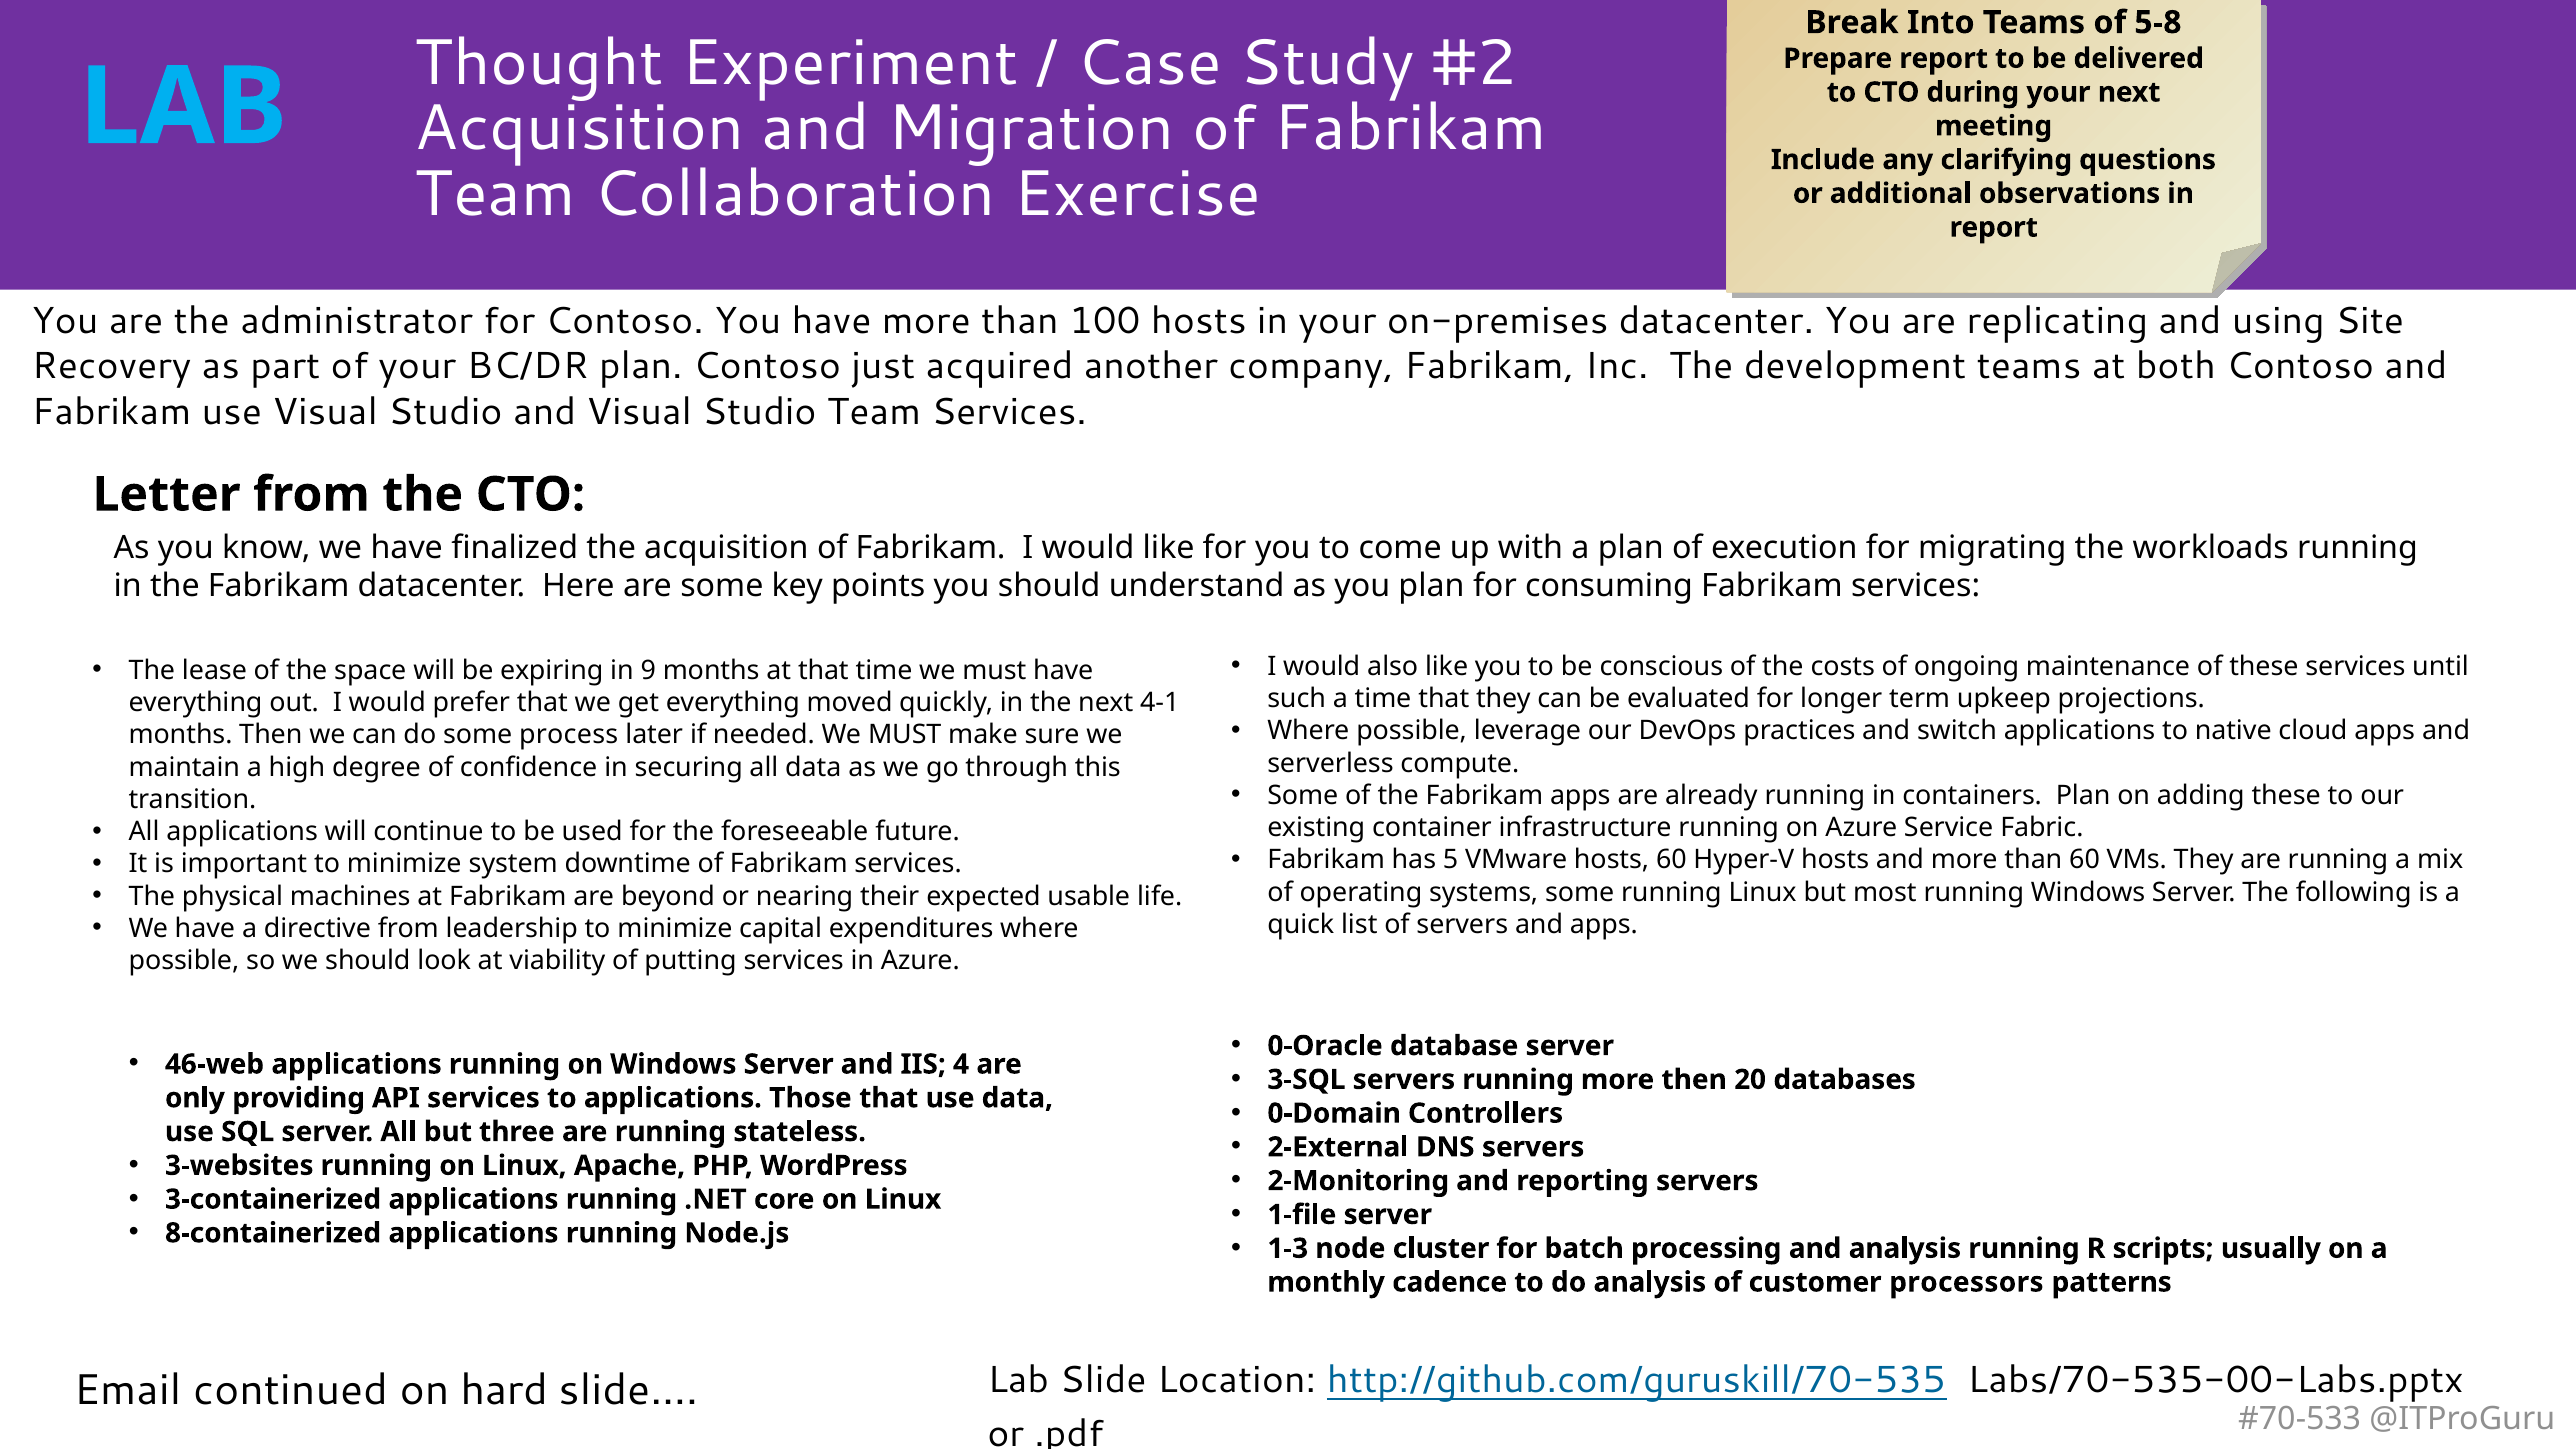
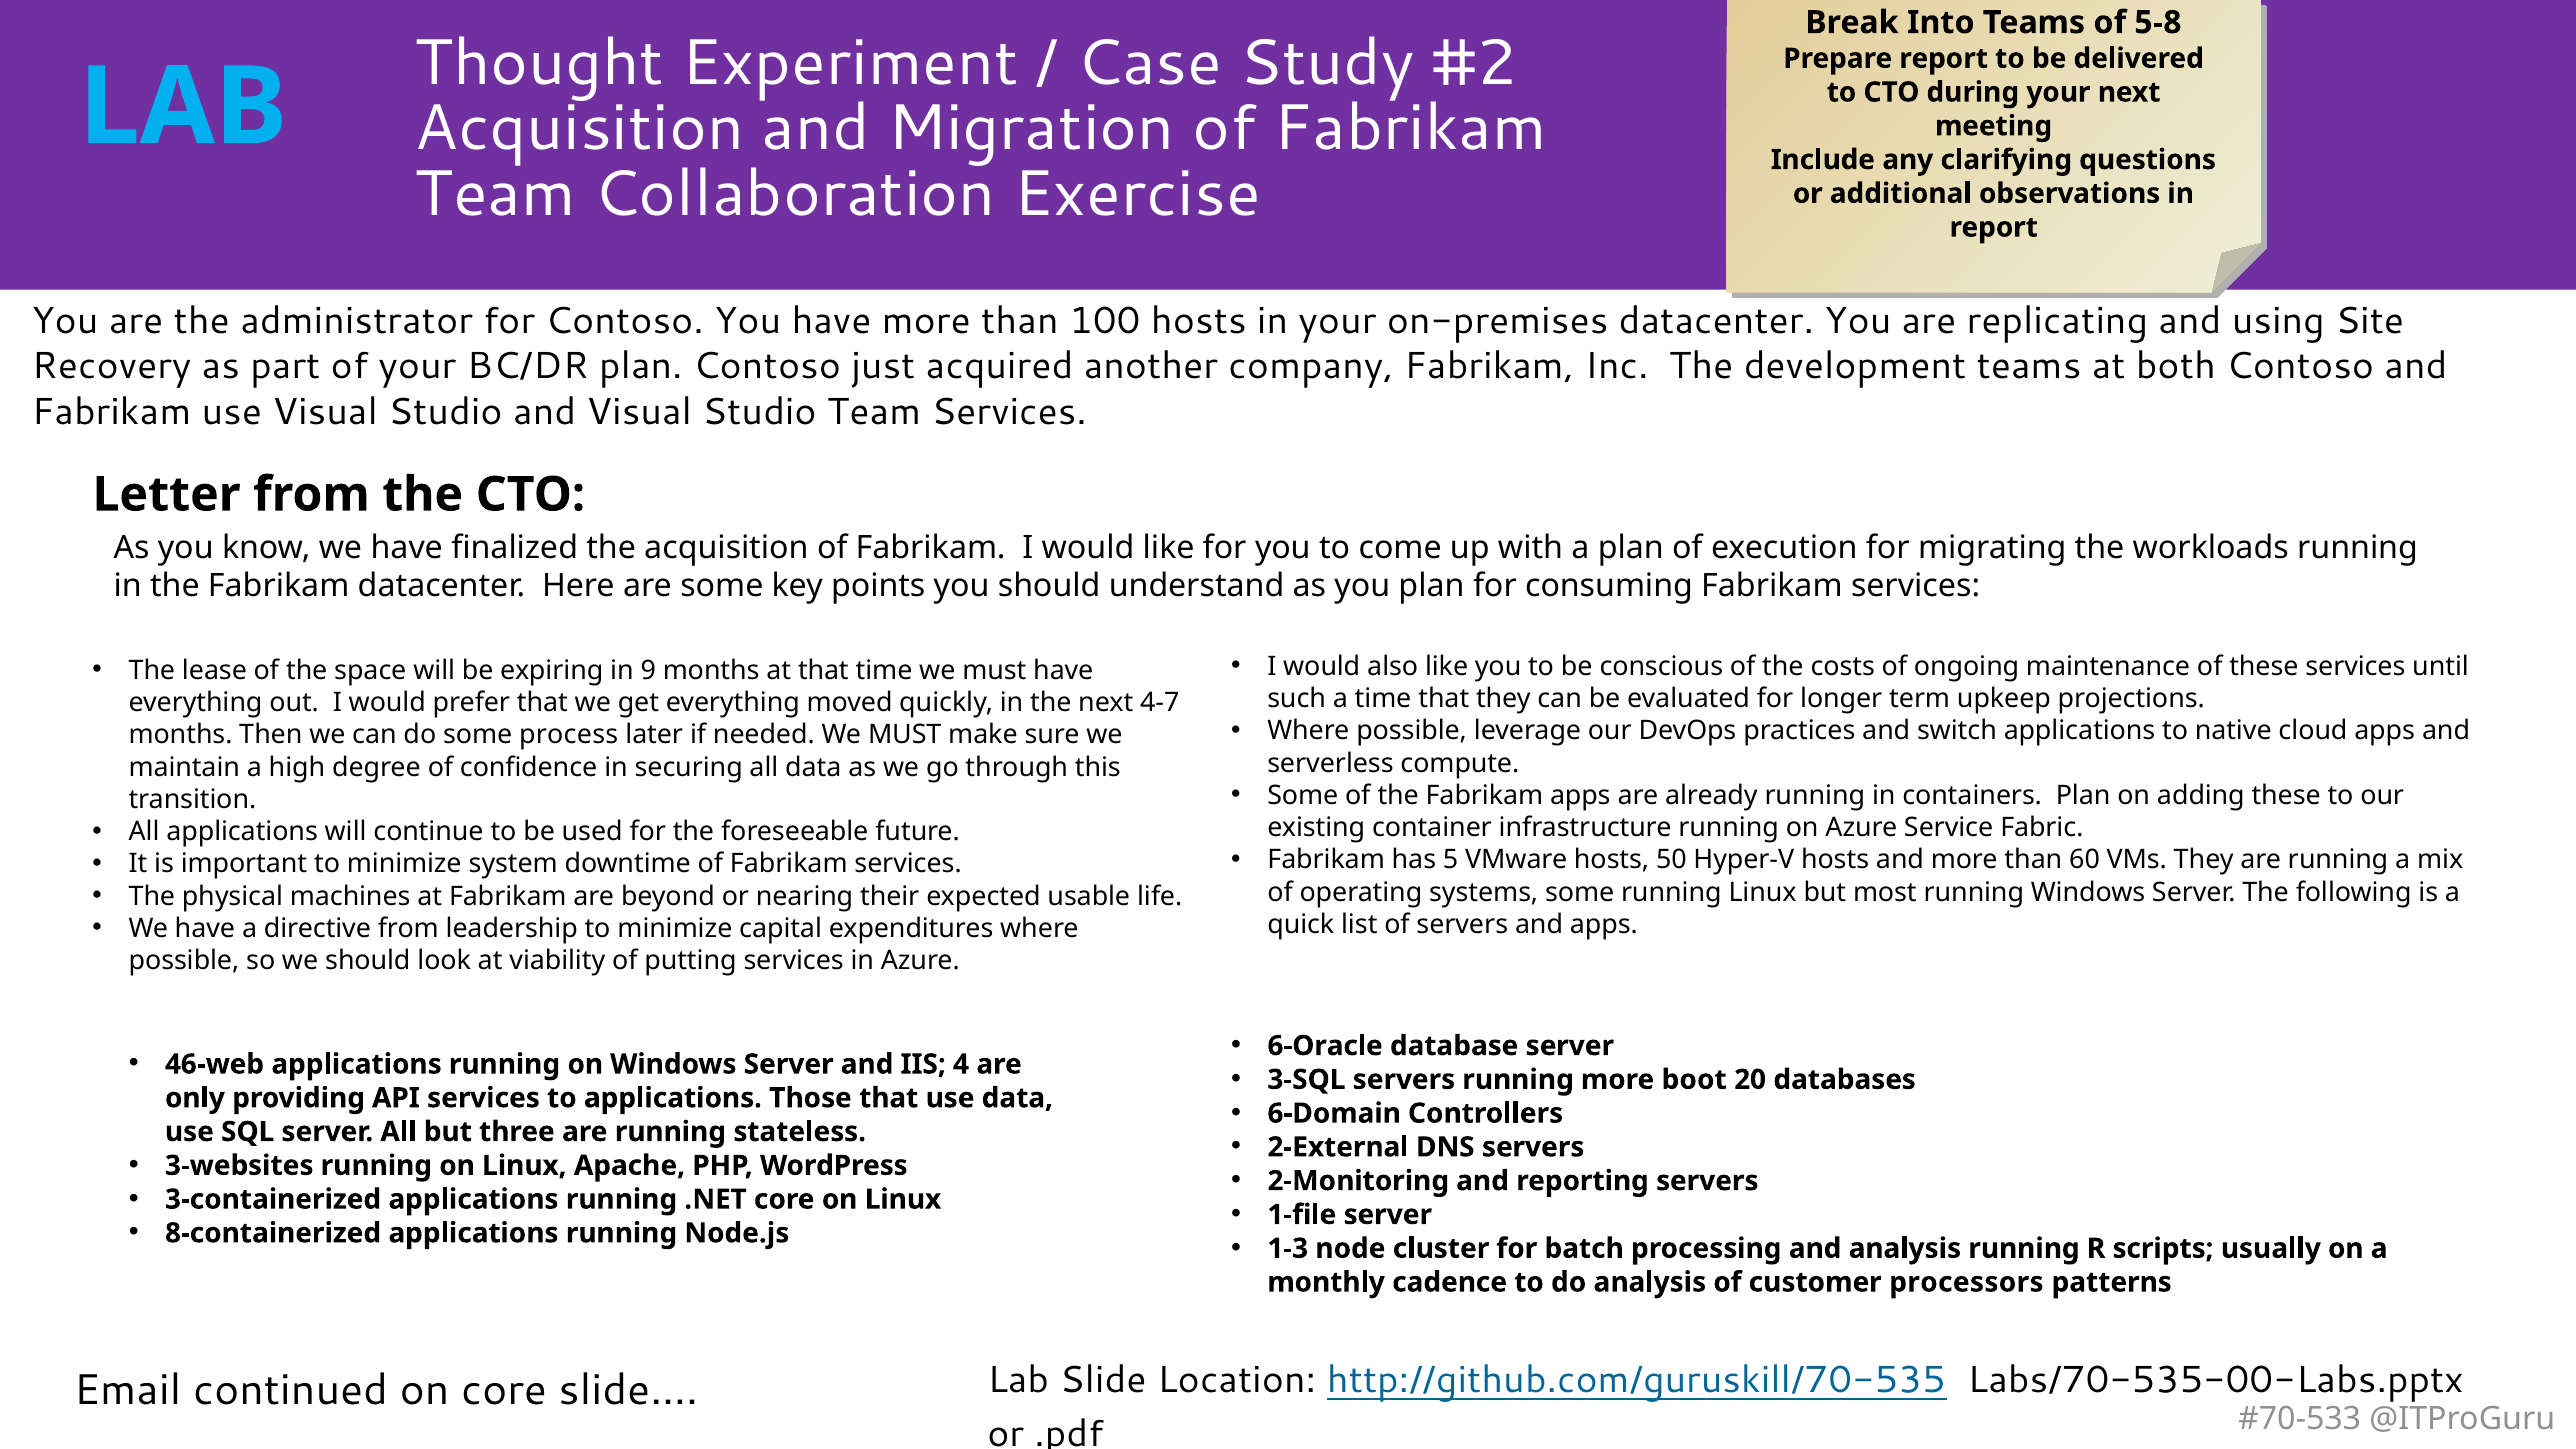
4-1: 4-1 -> 4-7 (1160, 703)
hosts 60: 60 -> 50 (1671, 860)
0-Oracle: 0-Oracle -> 6-Oracle (1325, 1046)
more then: then -> boot (1694, 1080)
0-Domain: 0-Domain -> 6-Domain (1334, 1113)
on hard: hard -> core (504, 1390)
